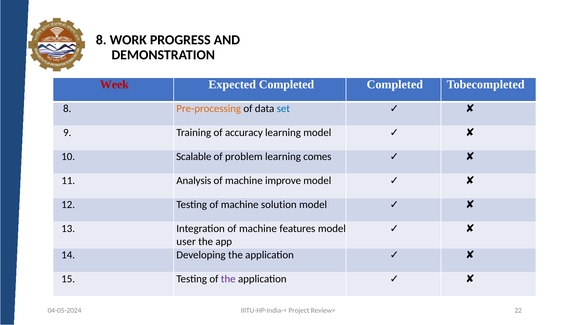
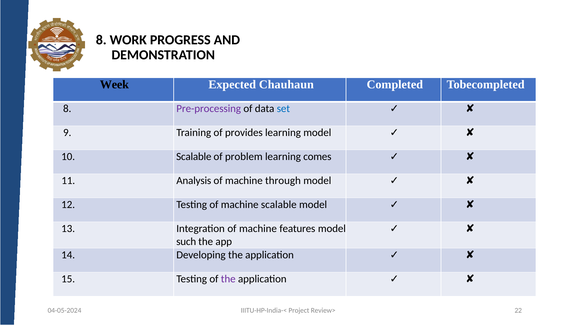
Week colour: red -> black (114, 85)
Expected Completed: Completed -> Chauhaun (286, 85)
Pre-processing colour: orange -> purple (209, 109)
accuracy: accuracy -> provides (244, 133)
improve: improve -> through (283, 181)
machine solution: solution -> scalable (279, 205)
user: user -> such (186, 242)
